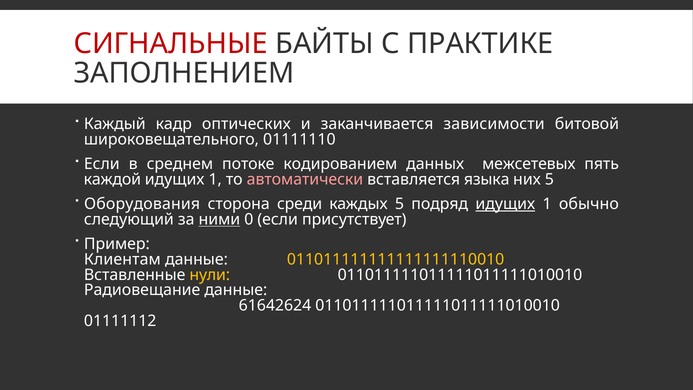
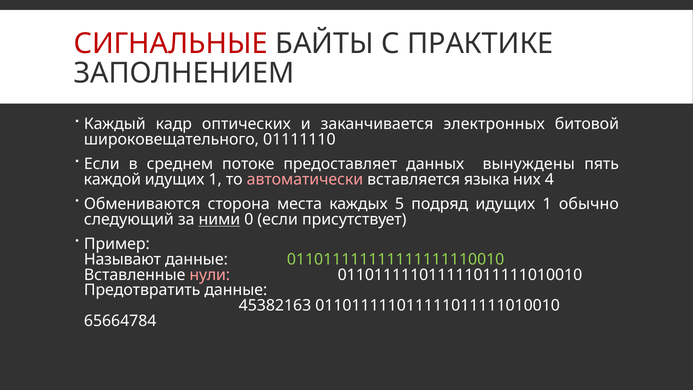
зависимости: зависимости -> электронных (494, 124)
кодированием: кодированием -> предоставляет (340, 164)
межсетевых: межсетевых -> вынуждены (529, 164)
них 5: 5 -> 4 (549, 179)
Оборудования: Оборудования -> Обмениваются (142, 204)
среди: среди -> места (300, 204)
идущих underline: present -> none (505, 204)
Клиентам: Клиентам -> Называют (123, 259)
011011111111111111110010 colour: yellow -> light green (396, 259)
нули colour: yellow -> pink (210, 275)
Радиовещание: Радиовещание -> Предотвратить (142, 290)
61642624: 61642624 -> 45382163 (275, 306)
01111112: 01111112 -> 65664784 (120, 321)
